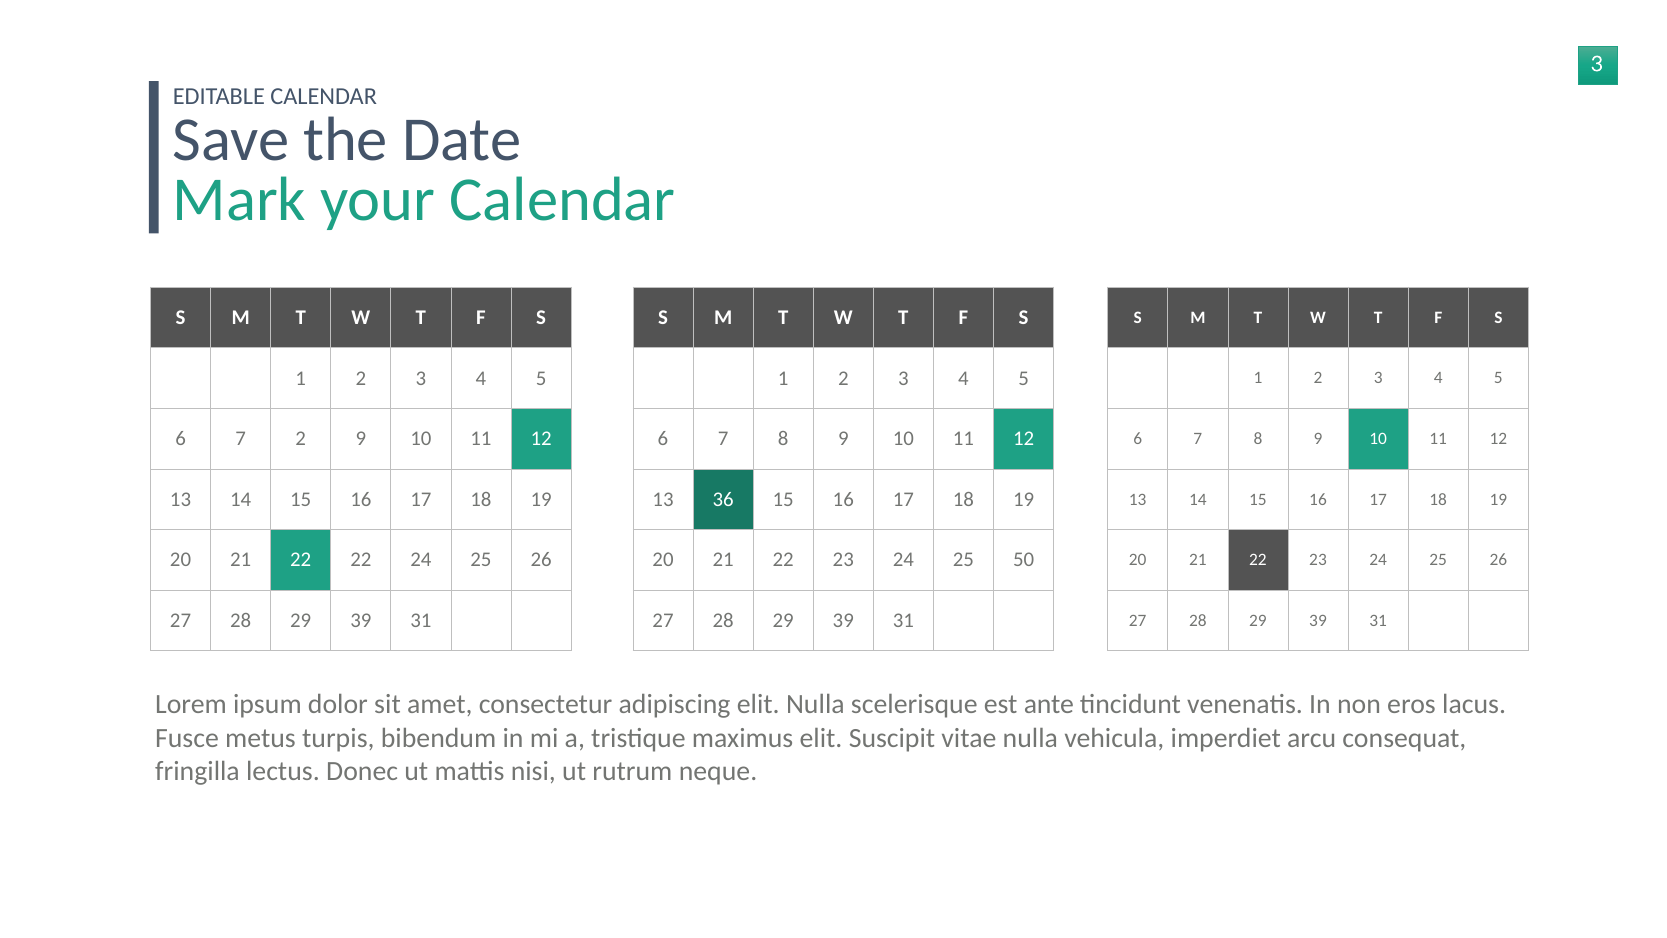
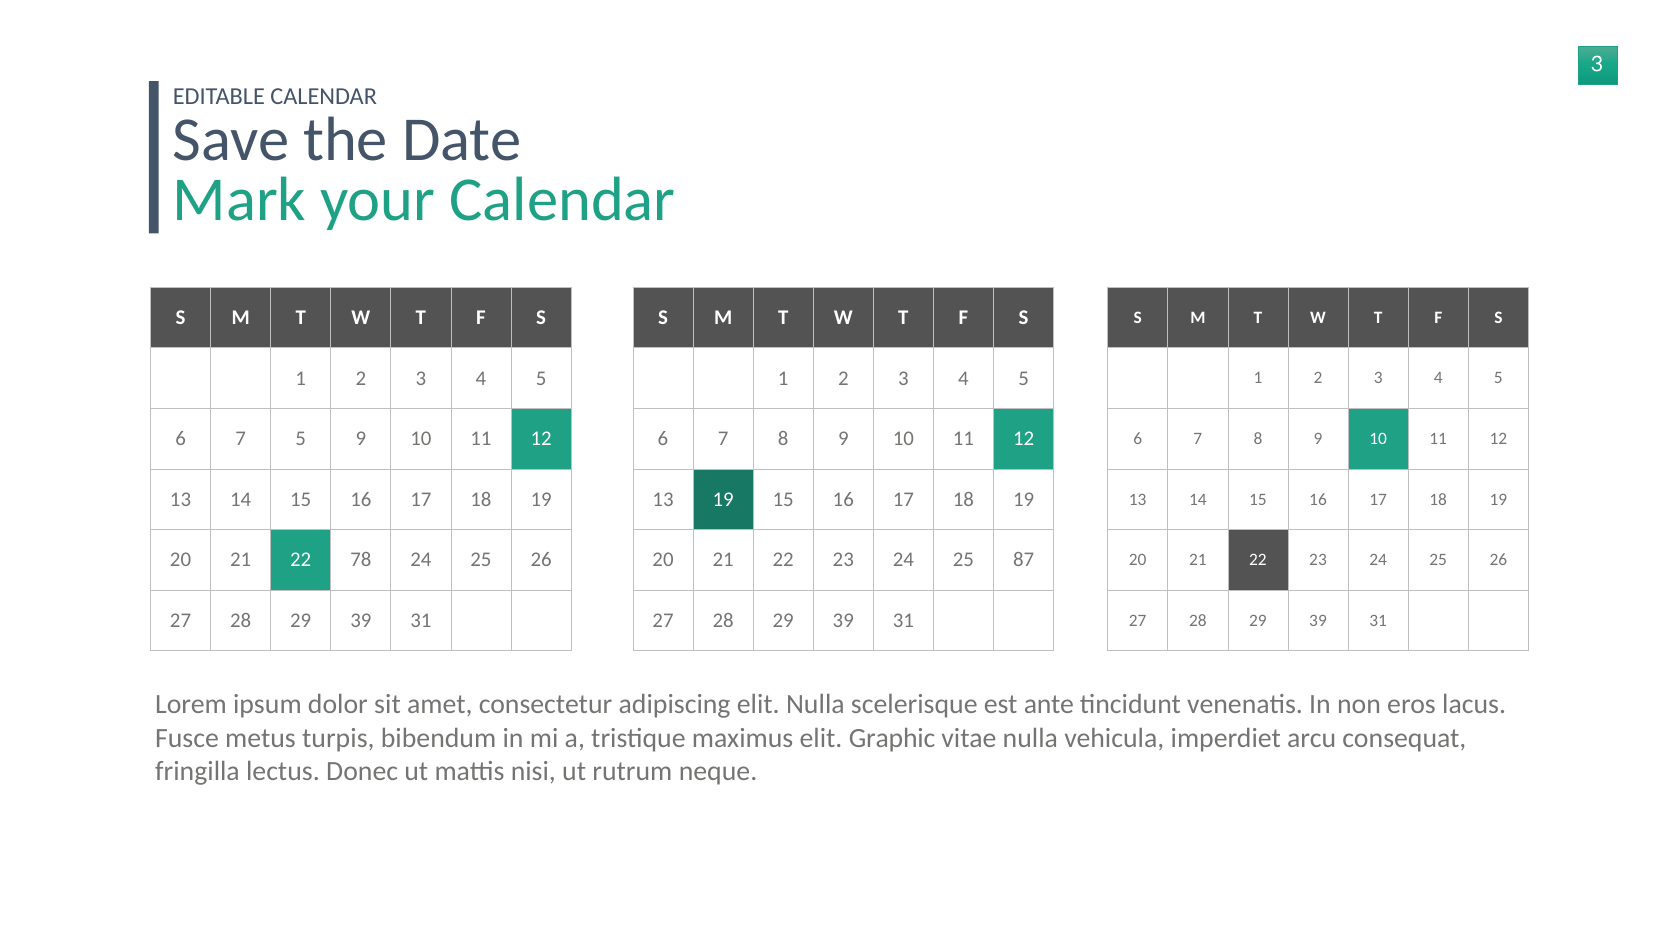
7 2: 2 -> 5 (301, 439)
13 36: 36 -> 19 (723, 499)
22 22: 22 -> 78 (361, 560)
50: 50 -> 87 (1024, 560)
Suscipit: Suscipit -> Graphic (892, 738)
